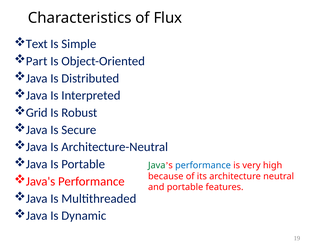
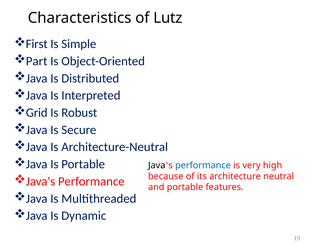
Flux: Flux -> Lutz (168, 18)
Text: Text -> First (37, 44)
Java colour: green -> black (157, 165)
